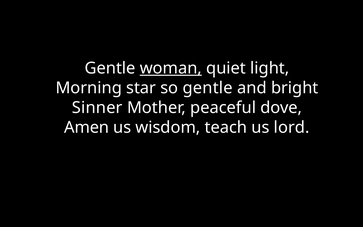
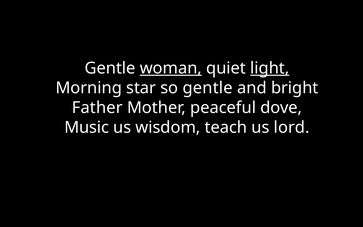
light underline: none -> present (270, 68)
Sinner: Sinner -> Father (97, 108)
Amen: Amen -> Music (87, 127)
